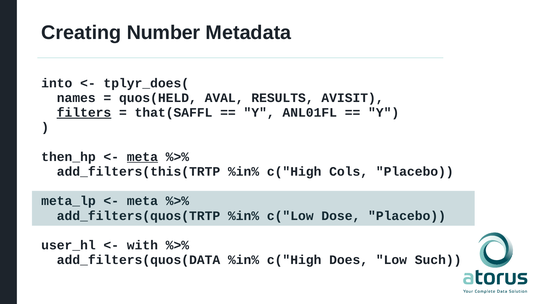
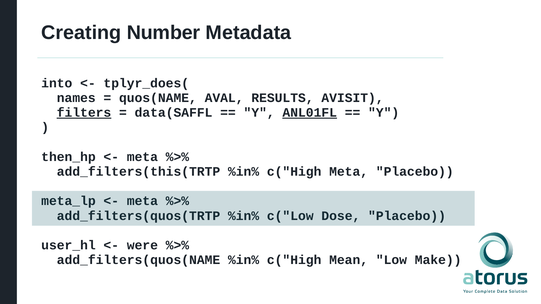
quos(HELD: quos(HELD -> quos(NAME (158, 98)
that(SAFFL: that(SAFFL -> data(SAFFL (174, 113)
ANL01FL underline: none -> present (310, 113)
meta underline: present -> none (142, 157)
c("High Cols: Cols -> Meta (349, 172)
with: with -> were (142, 245)
add_filters(quos(DATA: add_filters(quos(DATA -> add_filters(quos(NAME (139, 260)
Does: Does -> Mean (349, 260)
Such: Such -> Make (438, 260)
